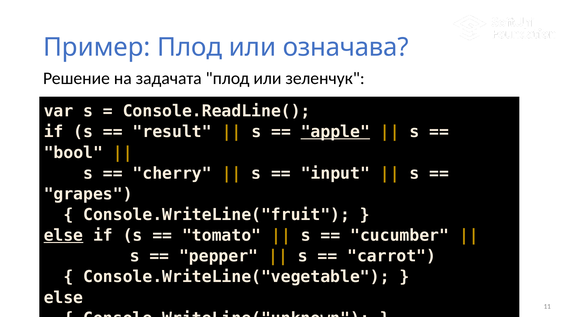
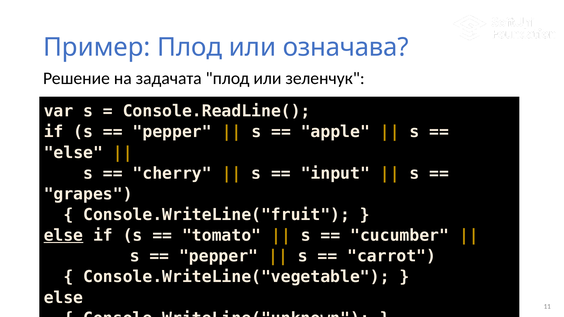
result: result -> pepper (172, 132)
apple underline: present -> none (335, 132)
bool: bool -> else (73, 153)
